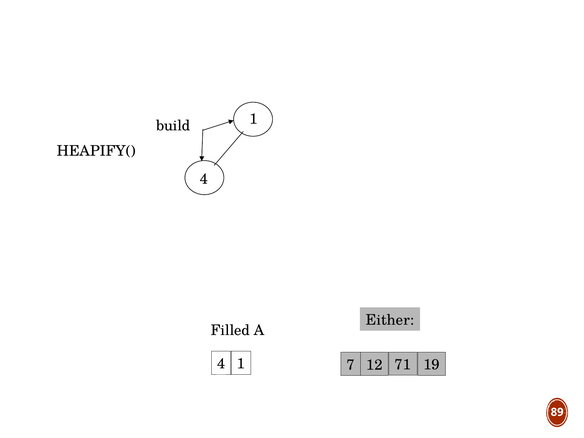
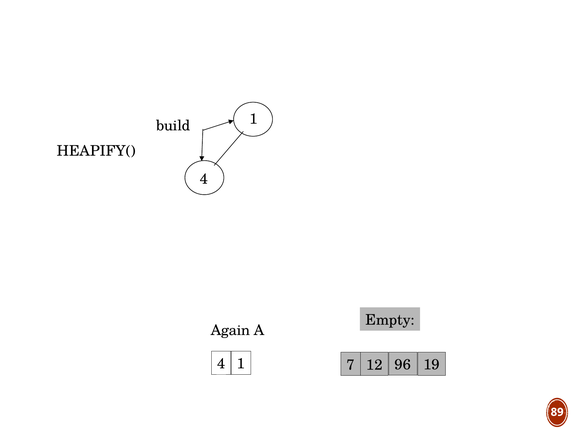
Either: Either -> Empty (390, 320)
Filled: Filled -> Again (230, 330)
71: 71 -> 96 (403, 365)
